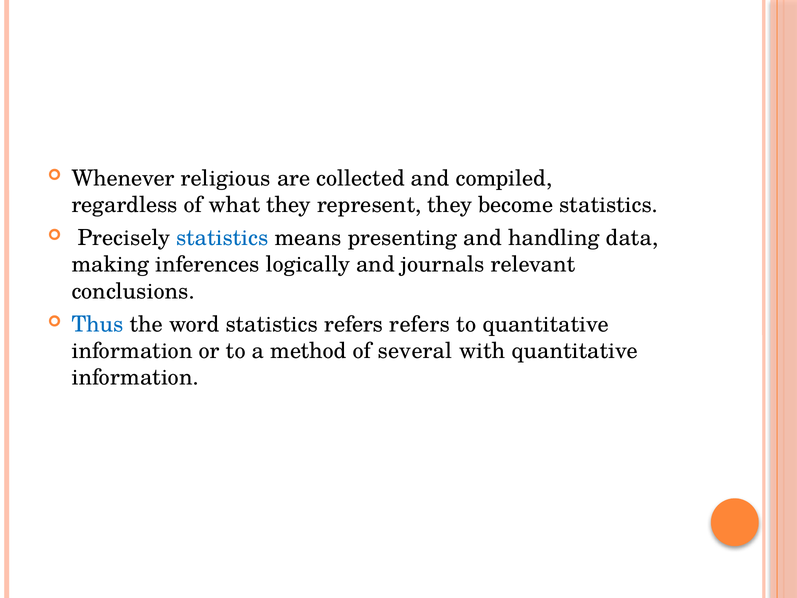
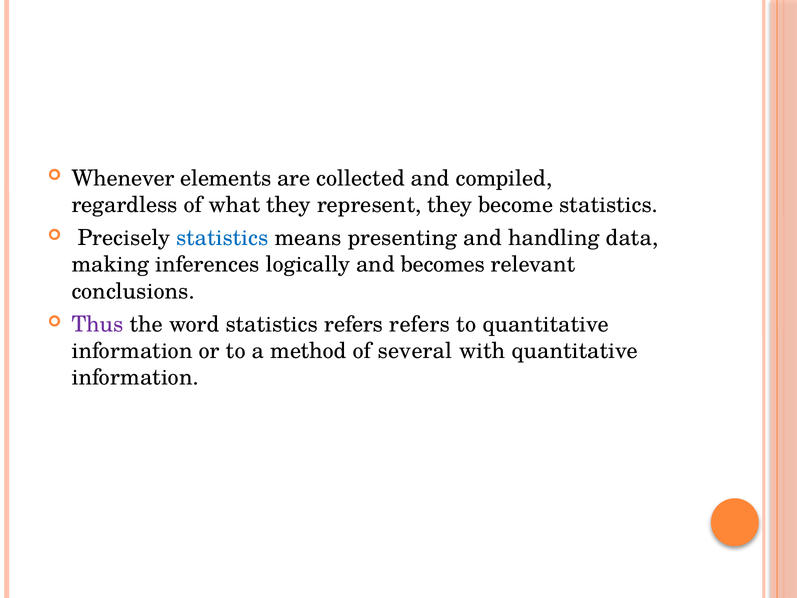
religious: religious -> elements (226, 178)
journals: journals -> becomes (443, 265)
Thus colour: blue -> purple (98, 324)
